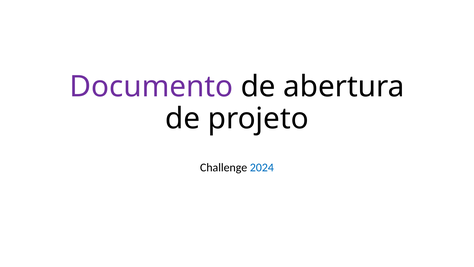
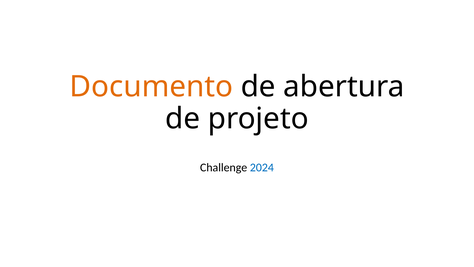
Documento colour: purple -> orange (151, 87)
